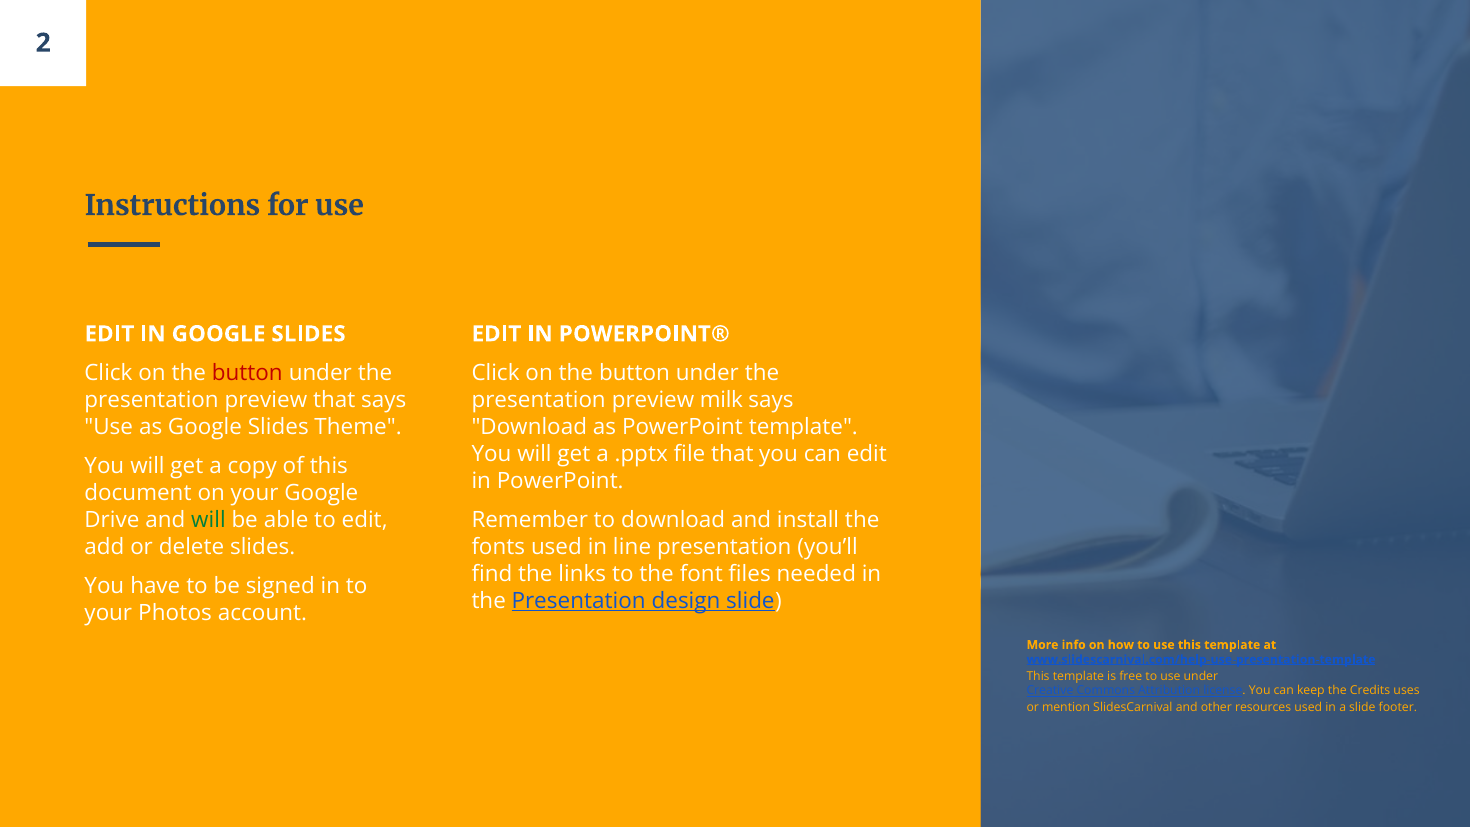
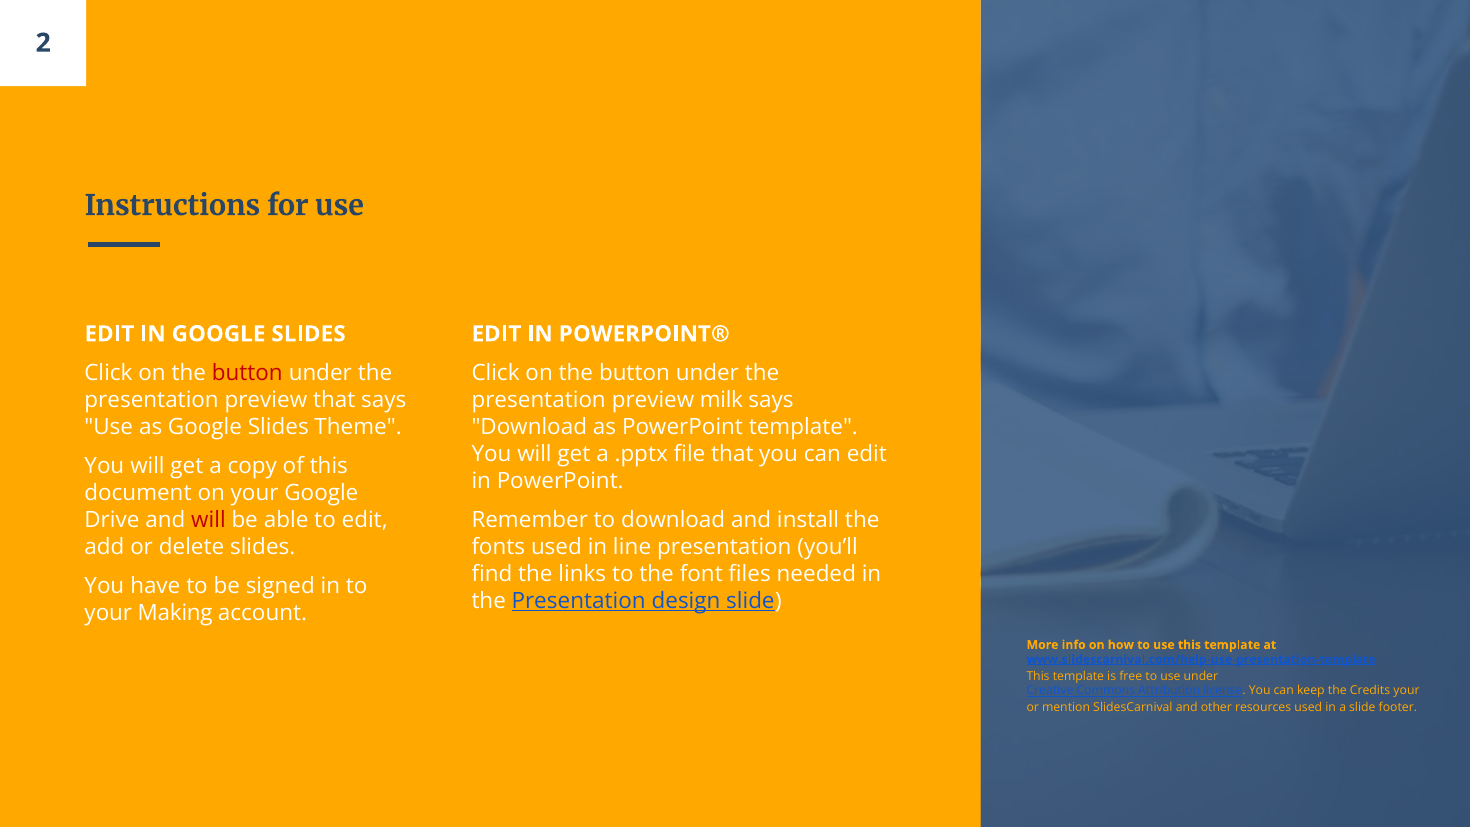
will colour: green -> red (208, 520)
Photos: Photos -> Making (175, 613)
Credits uses: uses -> your (1407, 691)
